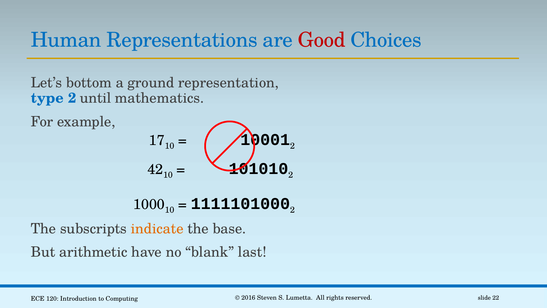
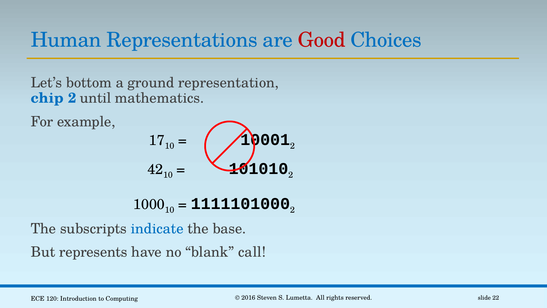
type: type -> chip (47, 98)
indicate colour: orange -> blue (157, 229)
arithmetic: arithmetic -> represents (93, 252)
last: last -> call (252, 252)
